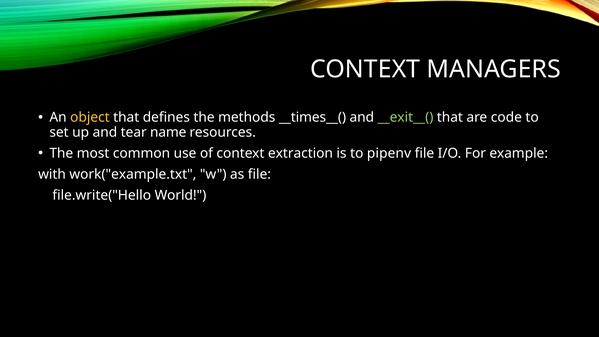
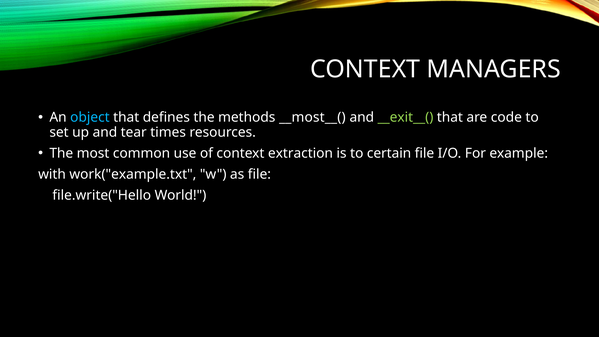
object colour: yellow -> light blue (90, 117)
__times__(: __times__( -> __most__( (312, 117)
name: name -> times (168, 132)
pipenv: pipenv -> certain (389, 153)
